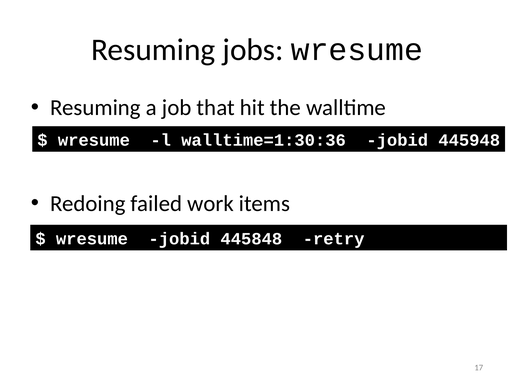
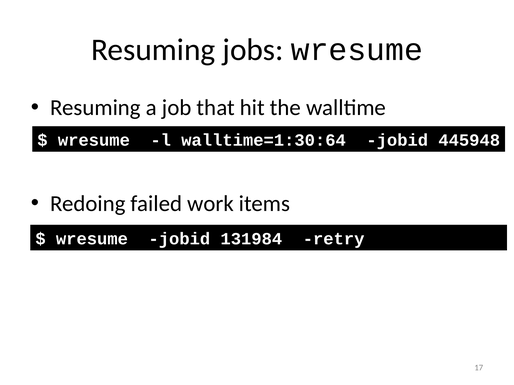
walltime=1:30:36: walltime=1:30:36 -> walltime=1:30:64 (264, 140)
445848: 445848 -> 131984 (251, 239)
